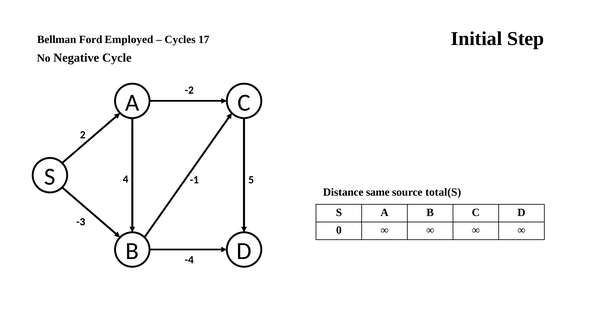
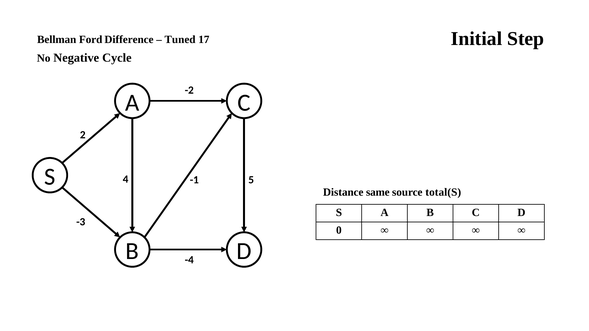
Employed: Employed -> Difference (129, 40)
Cycles: Cycles -> Tuned (180, 40)
